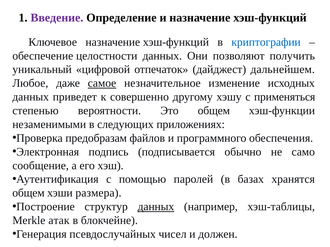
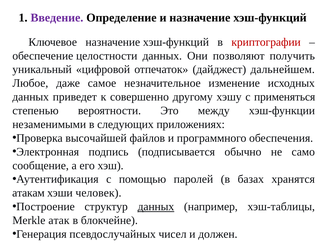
криптографии colour: blue -> red (266, 42)
самое underline: present -> none (102, 83)
Это общем: общем -> между (214, 111)
предобразам: предобразам -> высочайшей (96, 138)
общем: общем -> атакам (28, 193)
размера: размера -> человек (98, 193)
